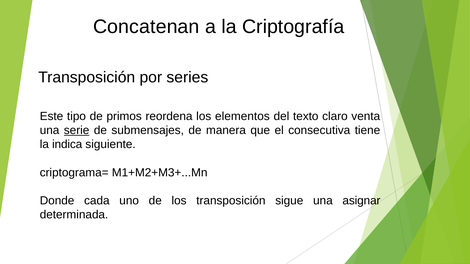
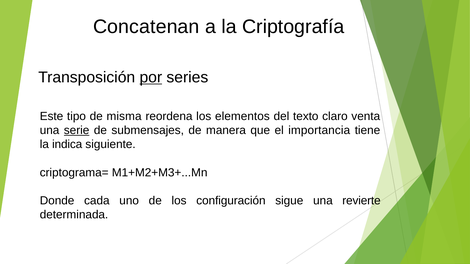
por underline: none -> present (151, 77)
primos: primos -> misma (124, 116)
consecutiva: consecutiva -> importancia (319, 130)
los transposición: transposición -> configuración (231, 201)
asignar: asignar -> revierte (361, 201)
